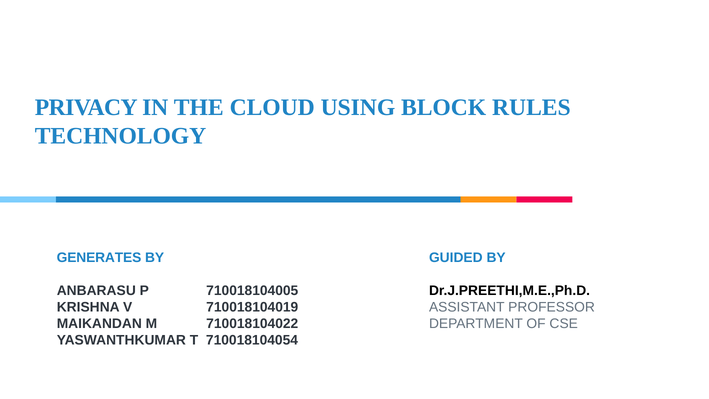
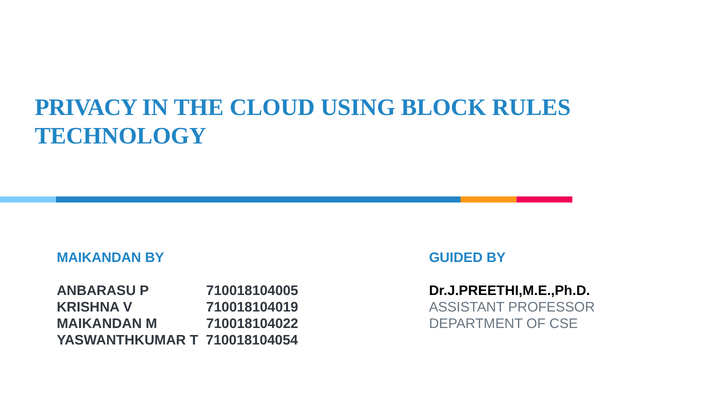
GENERATES: GENERATES -> MAIKANDAN (99, 258)
